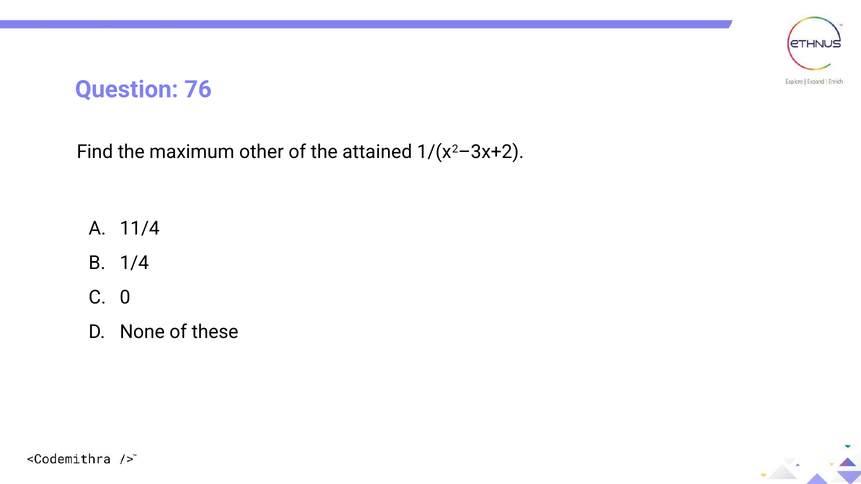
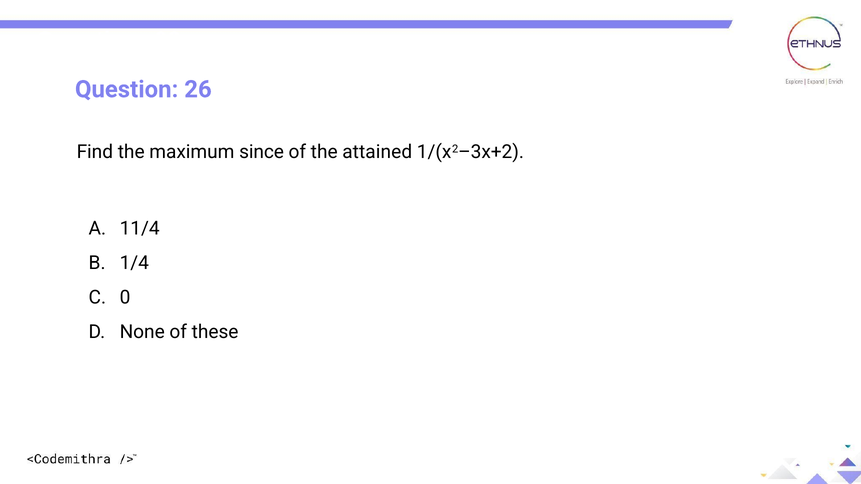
76: 76 -> 26 (198, 89)
other: other -> since (262, 152)
